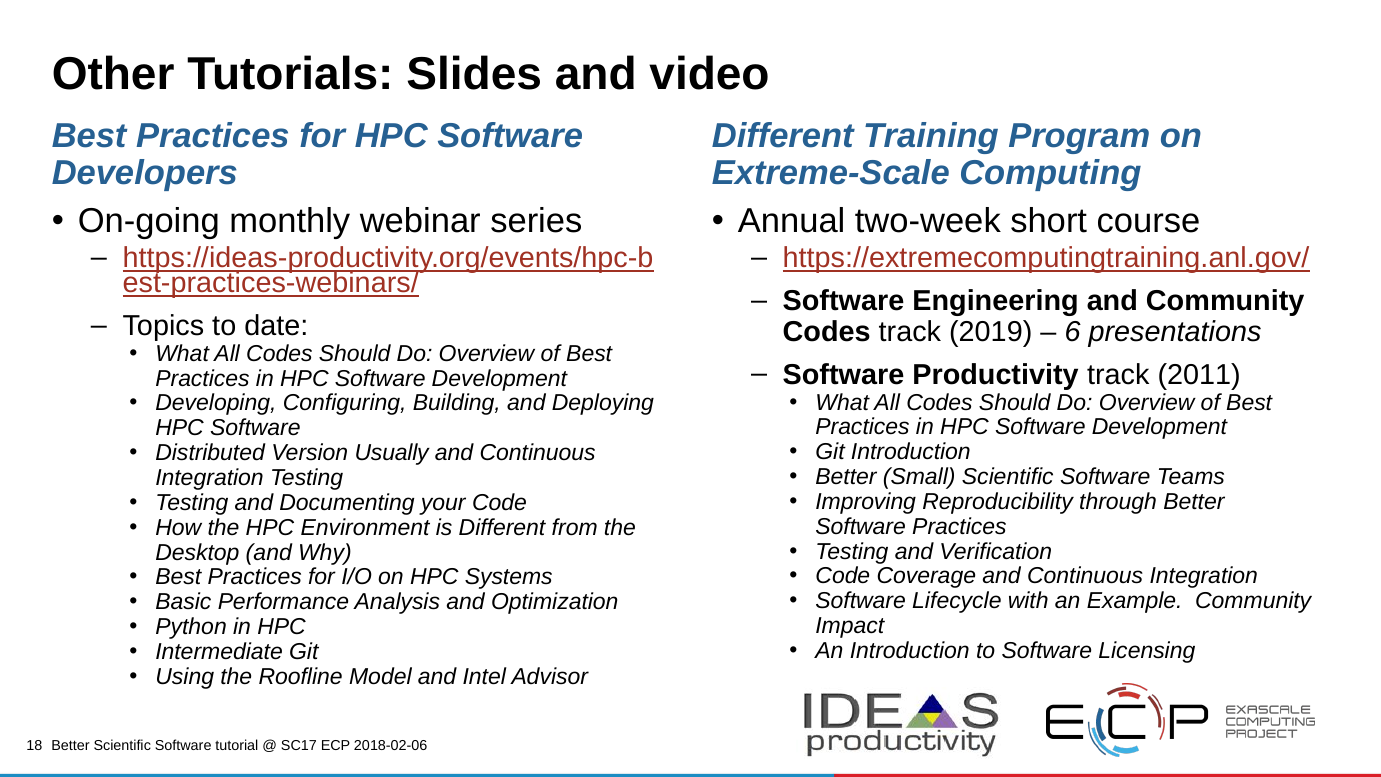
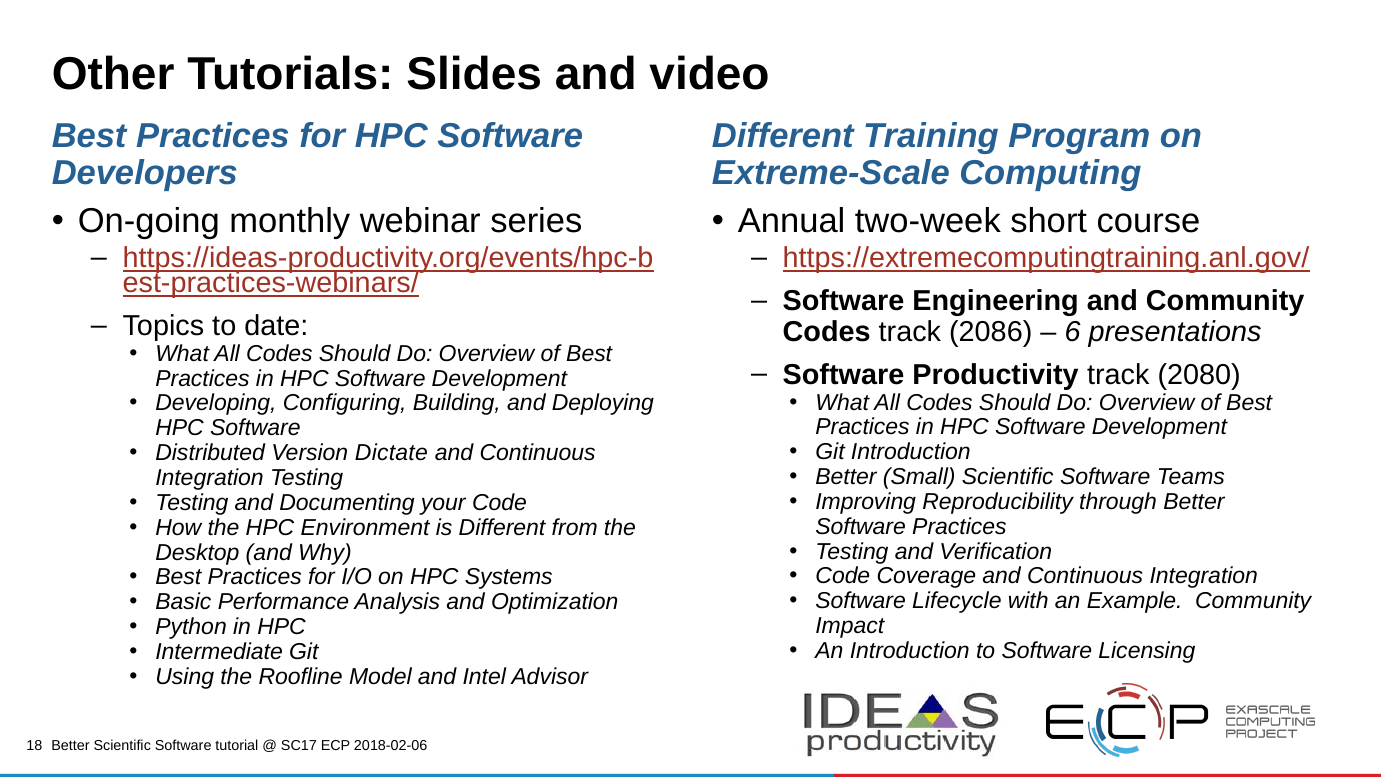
2019: 2019 -> 2086 (991, 332)
2011: 2011 -> 2080 (1199, 375)
Usually: Usually -> Dictate (391, 453)
